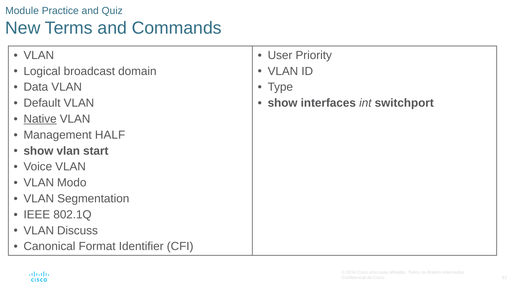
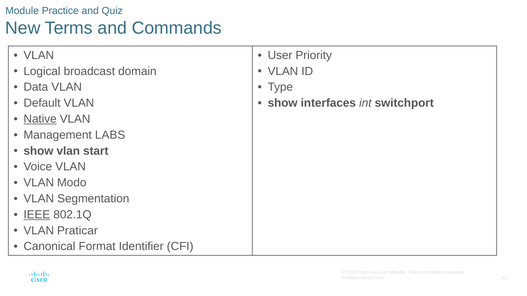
HALF: HALF -> LABS (110, 135)
IEEE underline: none -> present (37, 215)
Discuss: Discuss -> Praticar (77, 231)
